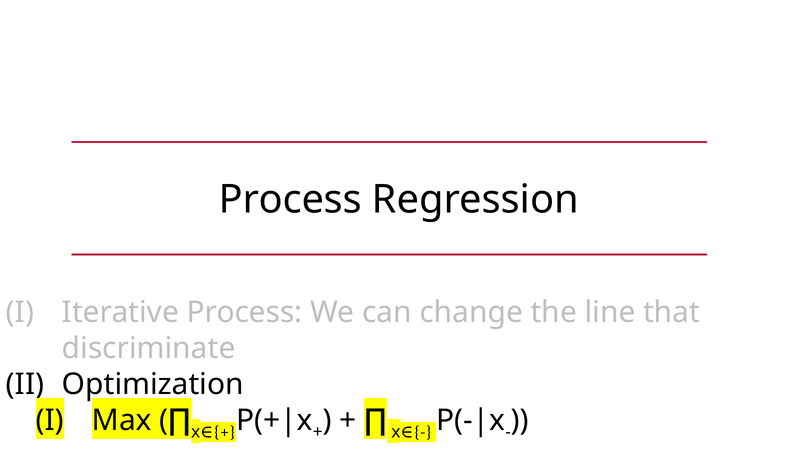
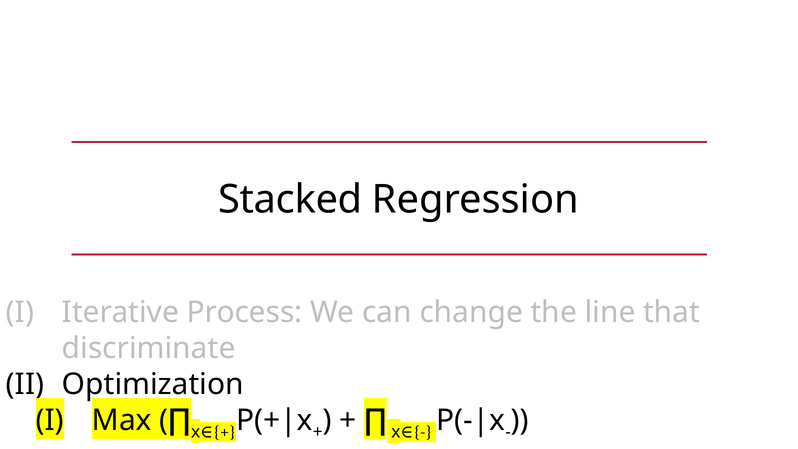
Process: Process -> Stacked (290, 200)
